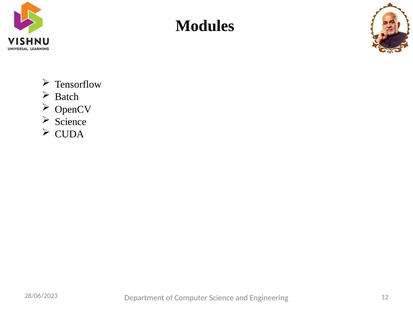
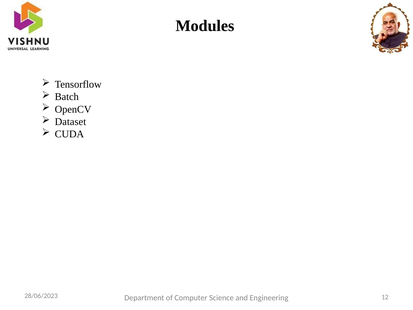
Science: Science -> Dataset (70, 122)
